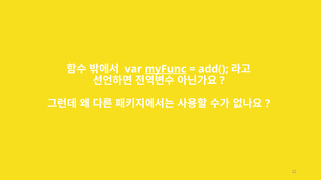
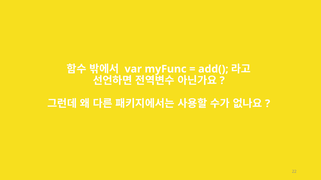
myFunc underline: present -> none (166, 69)
